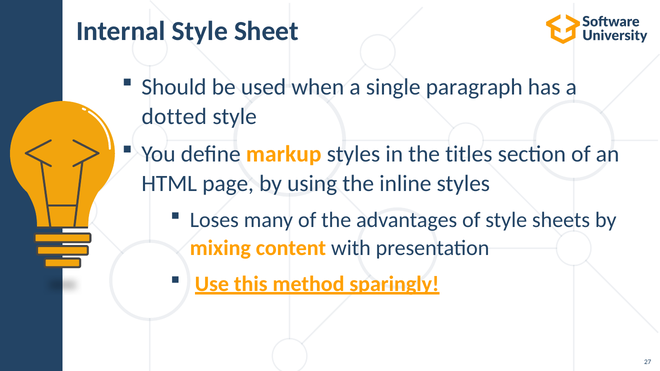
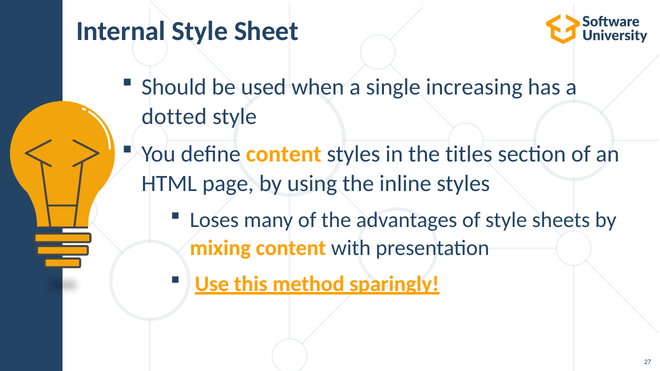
paragraph: paragraph -> increasing (474, 87)
define markup: markup -> content (284, 154)
